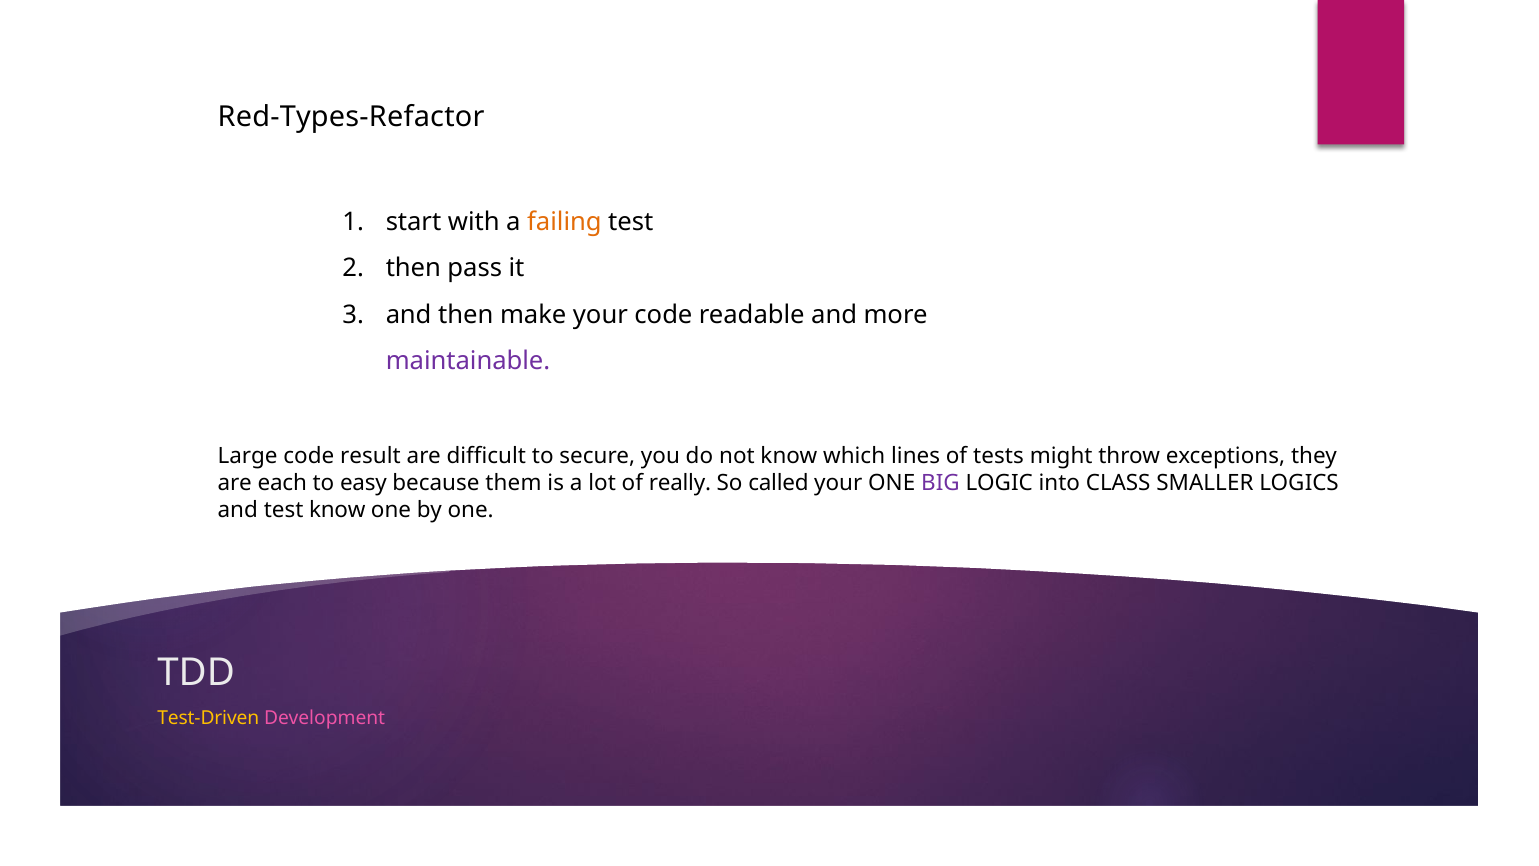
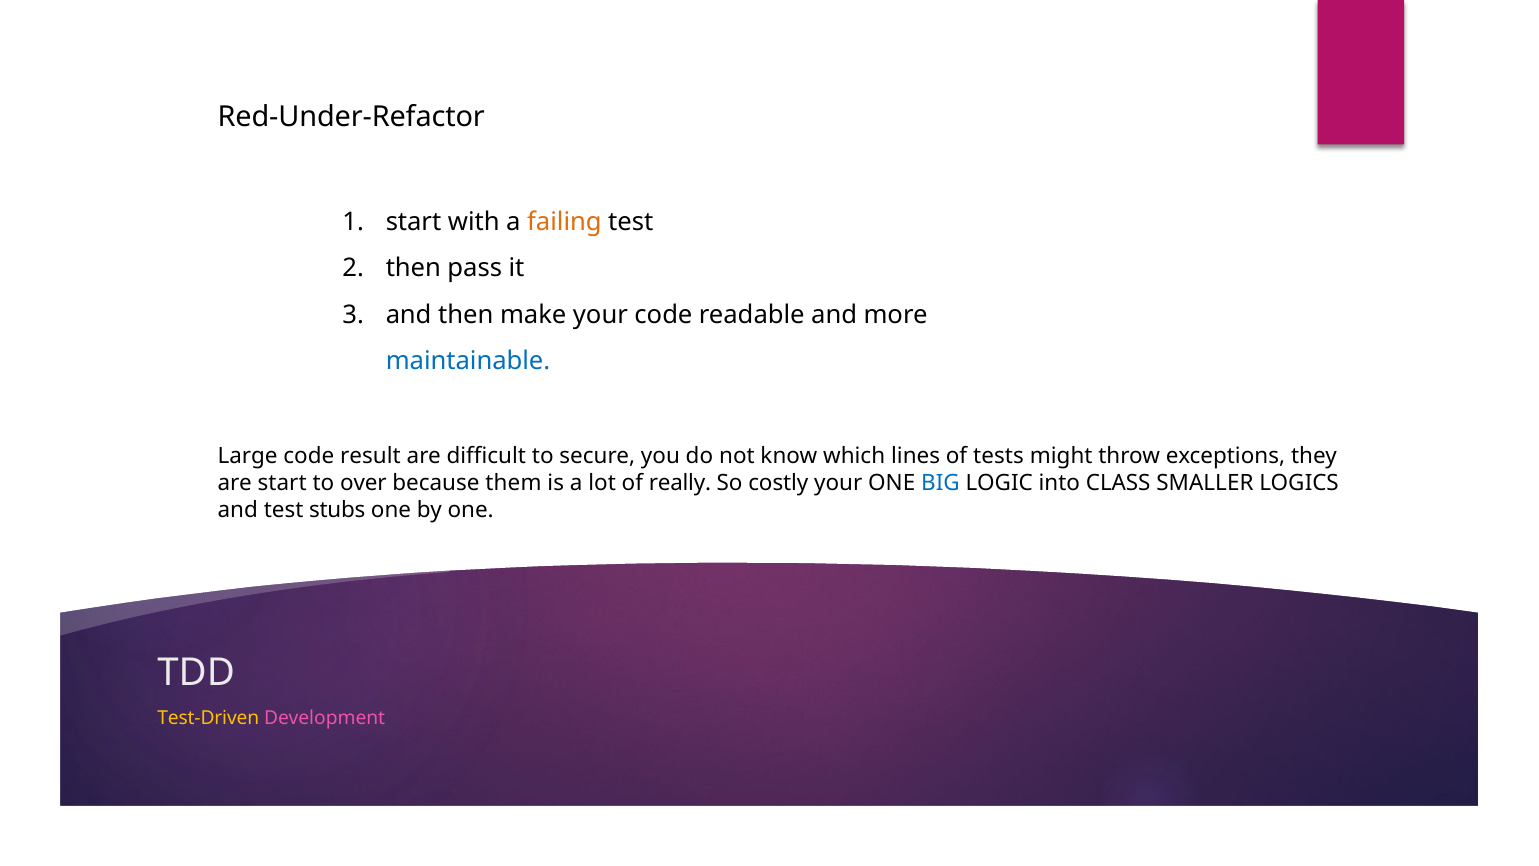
Red-Types-Refactor: Red-Types-Refactor -> Red-Under-Refactor (351, 117)
maintainable colour: purple -> blue (468, 361)
are each: each -> start (282, 483)
easy: easy -> over (363, 483)
called: called -> costly (778, 483)
BIG colour: purple -> blue (940, 483)
test know: know -> stubs (337, 510)
